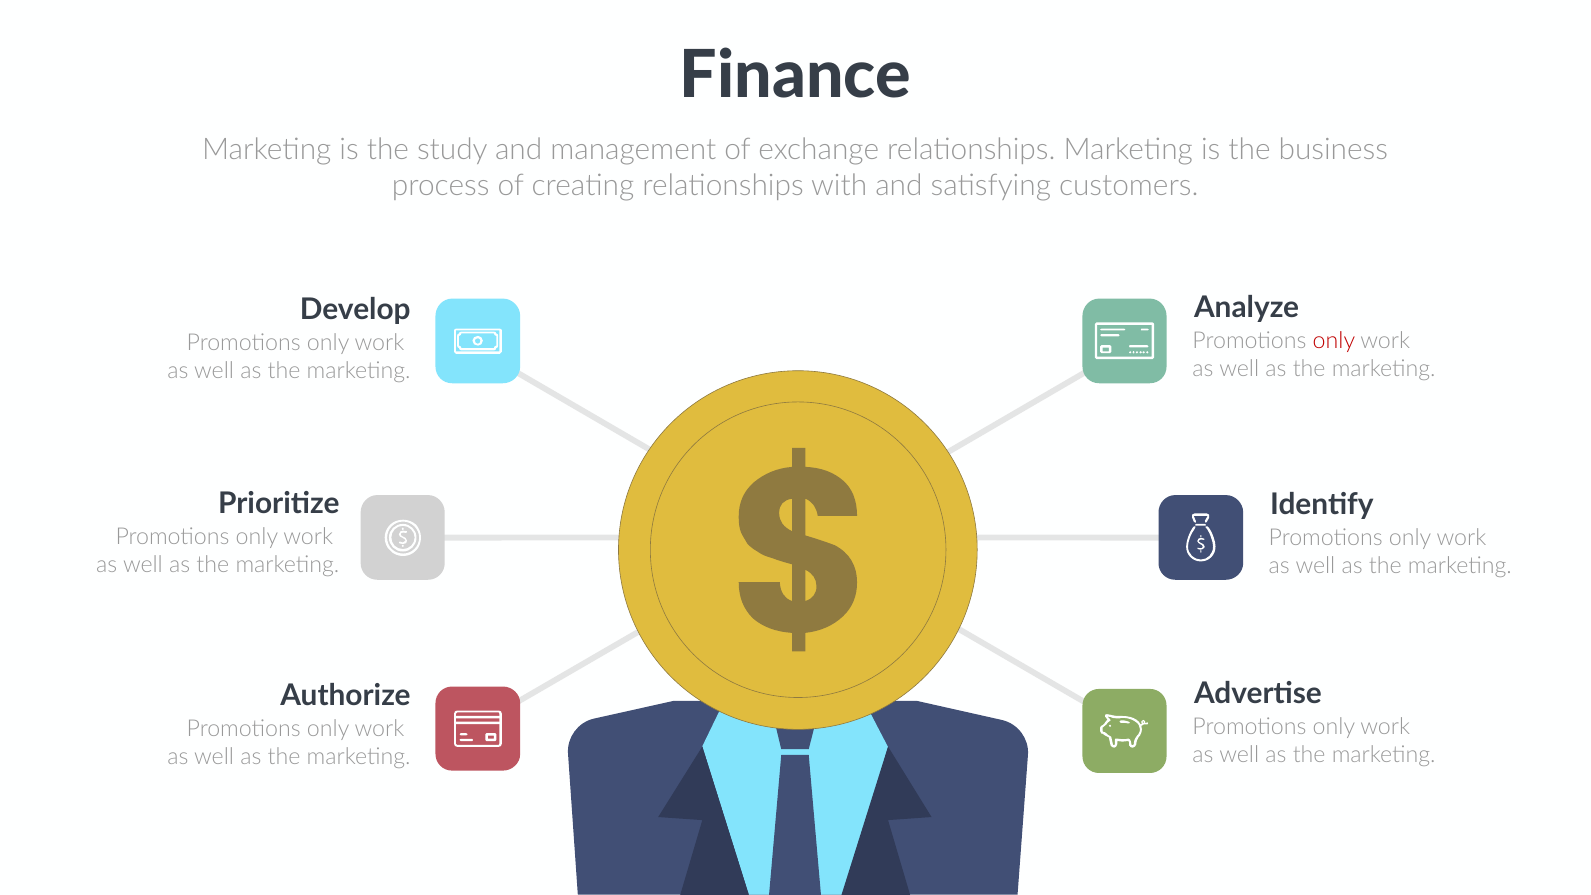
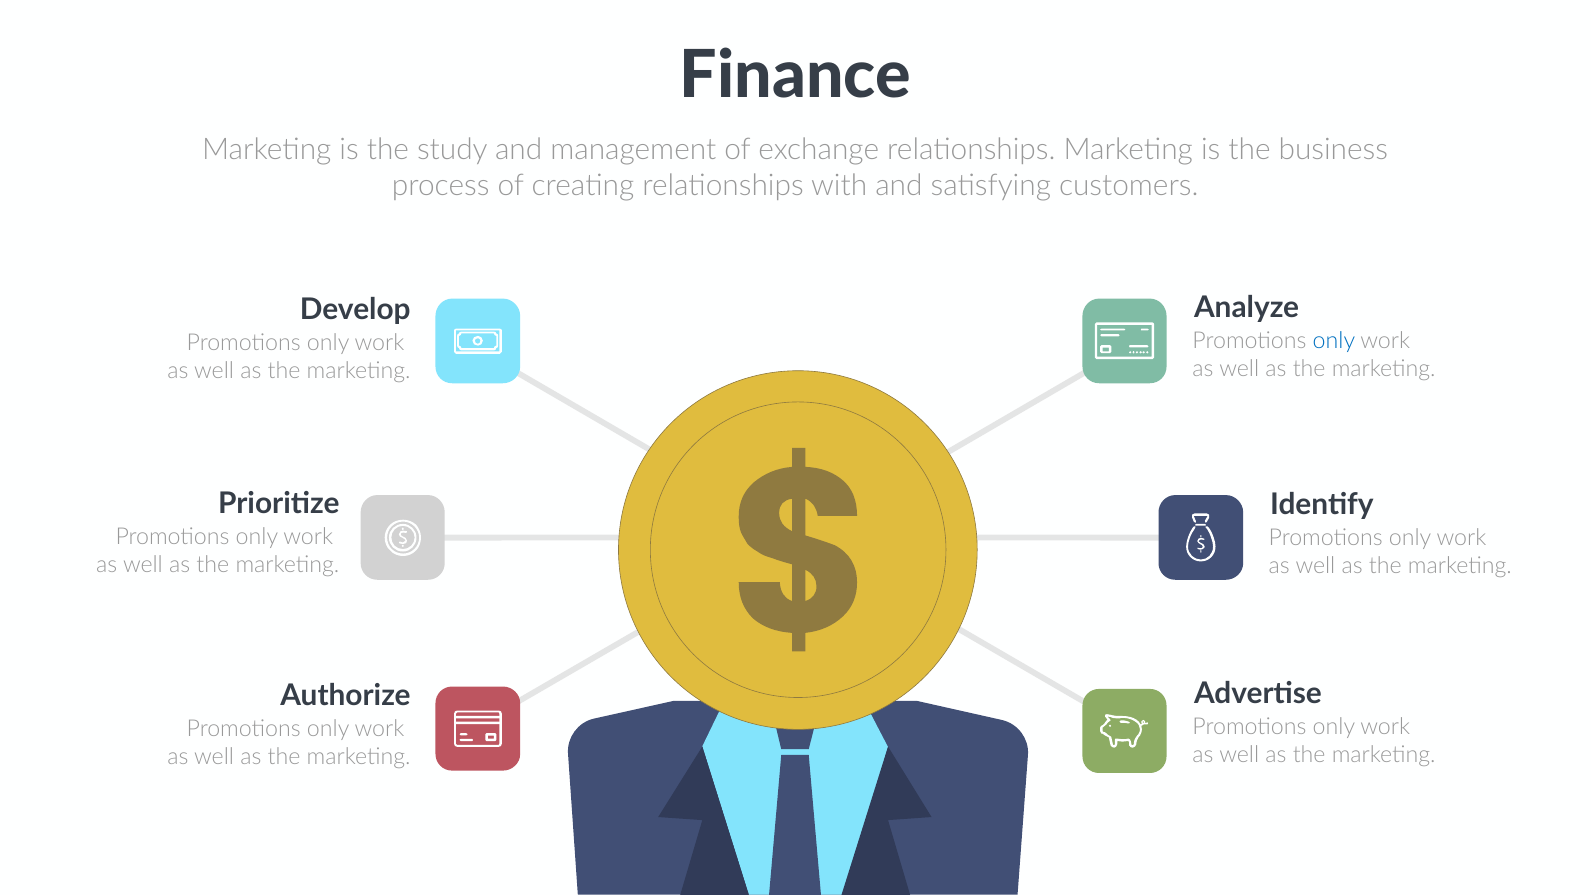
only colour: red -> blue (1334, 341)
